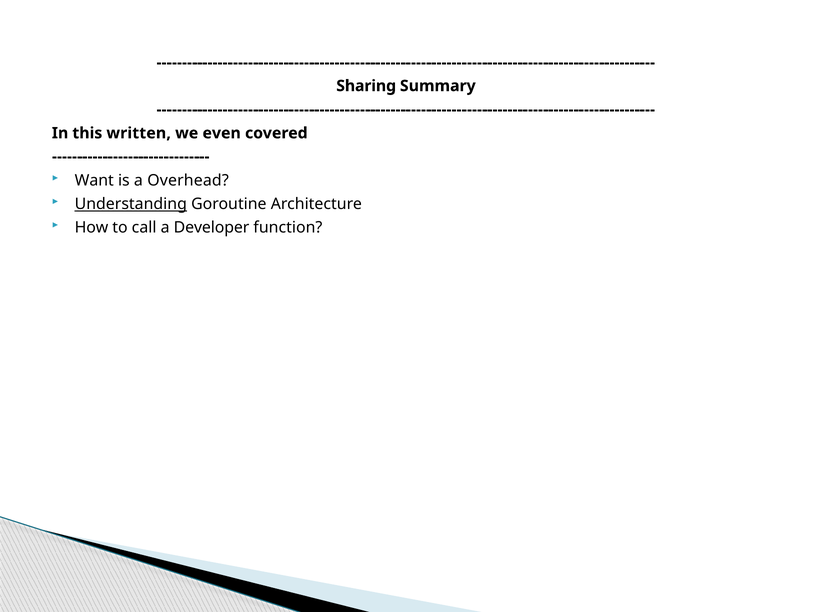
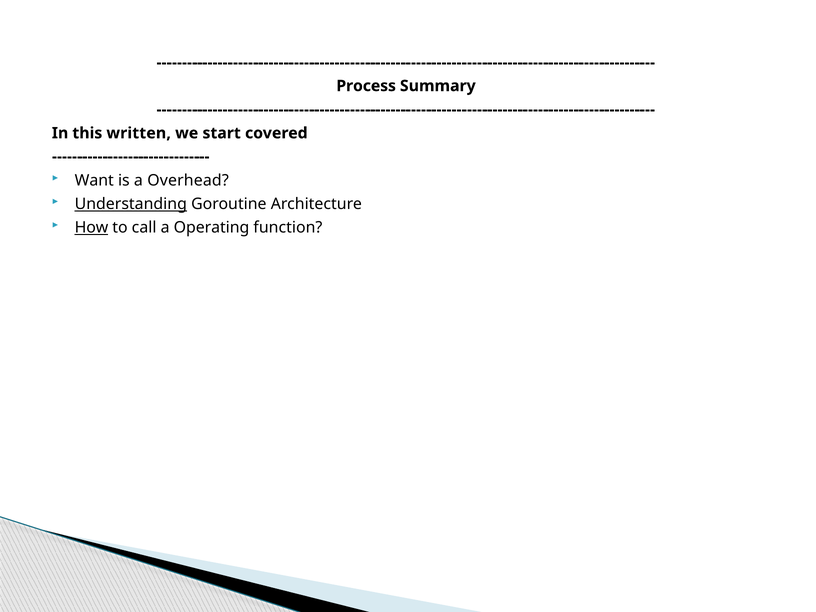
Sharing: Sharing -> Process (366, 86)
even: even -> start (222, 133)
How underline: none -> present (91, 228)
Developer: Developer -> Operating (212, 228)
